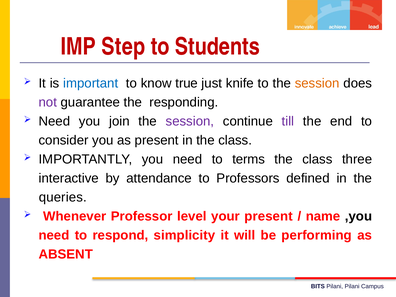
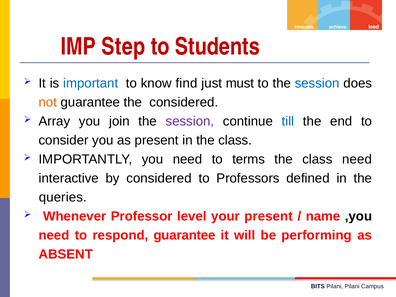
true: true -> find (187, 83)
knife: knife -> must (240, 83)
session colour: orange -> blue (317, 83)
not colour: purple -> orange (48, 102)
the responding: responding -> considered (184, 102)
Need: Need -> Array (54, 121)
till colour: purple -> blue (288, 121)
class three: three -> need (357, 159)
by attendance: attendance -> considered (159, 178)
respond simplicity: simplicity -> guarantee (185, 235)
